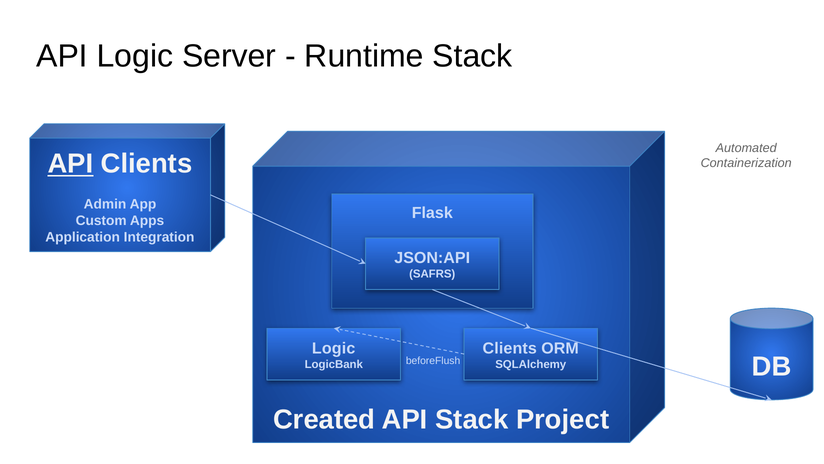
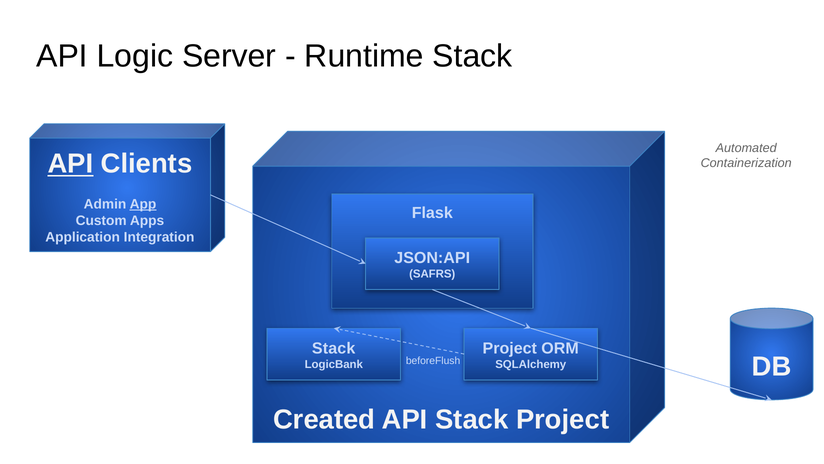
App underline: none -> present (143, 204)
Logic: Logic -> Stack (334, 348)
Clients: Clients -> Project (510, 348)
